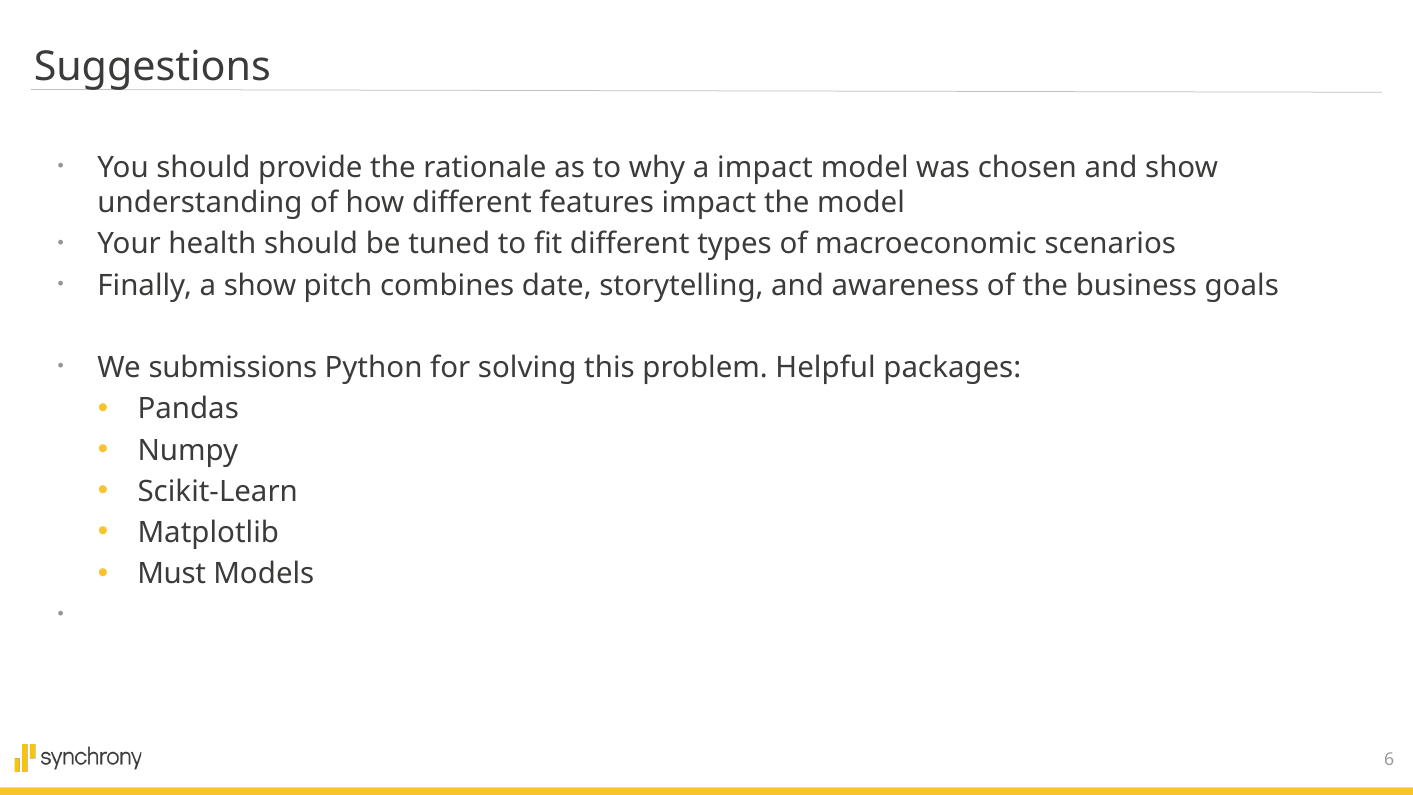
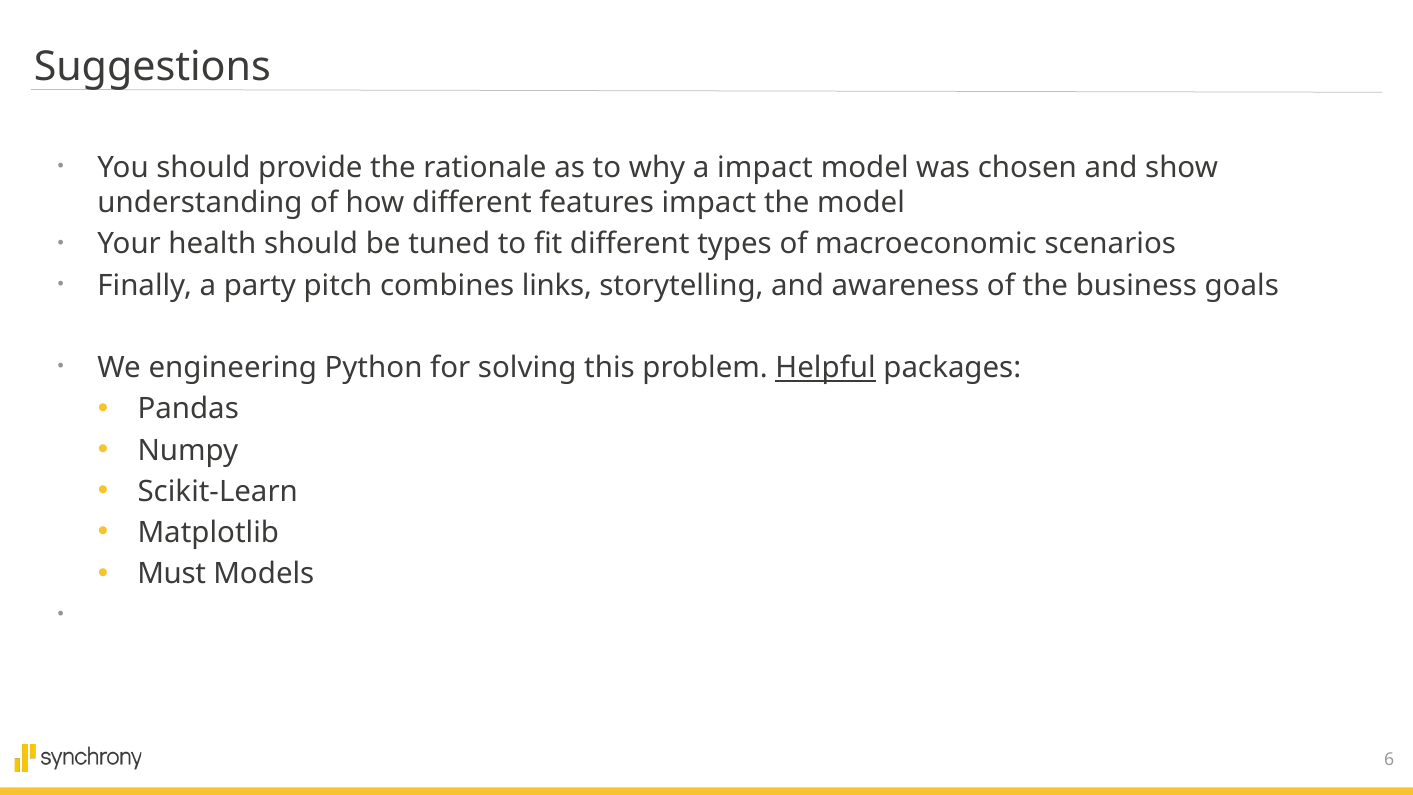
a show: show -> party (260, 285)
date: date -> links (557, 285)
submissions: submissions -> engineering (233, 368)
Helpful underline: none -> present (826, 368)
